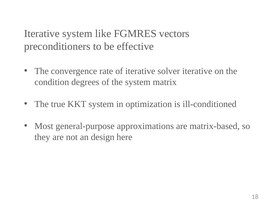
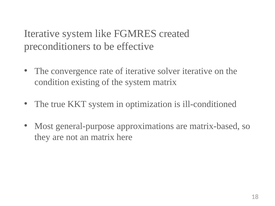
vectors: vectors -> created (174, 34)
degrees: degrees -> existing (85, 82)
an design: design -> matrix (103, 137)
